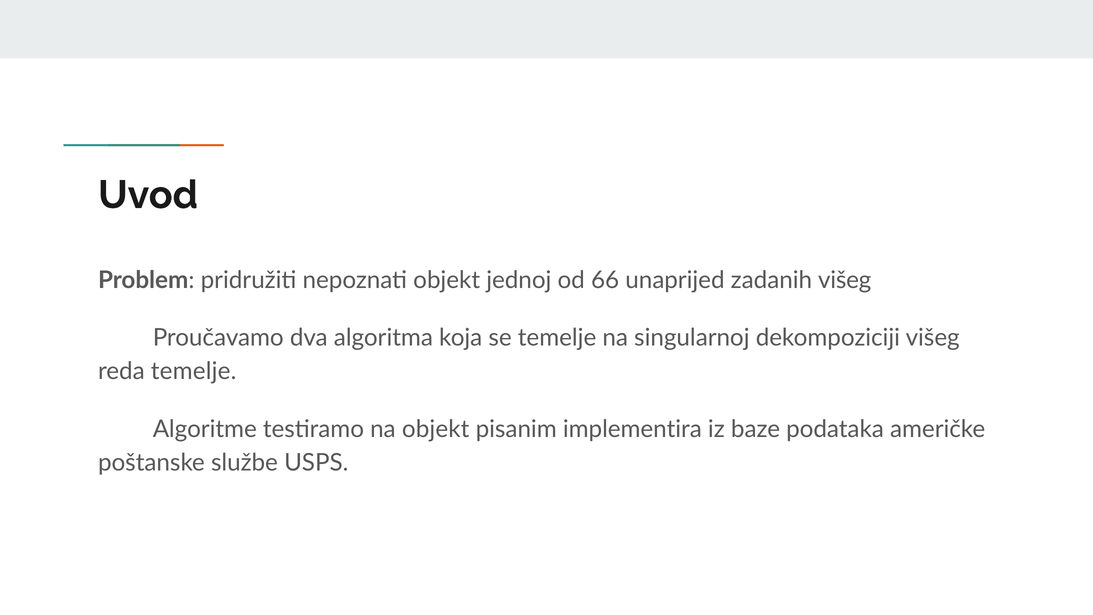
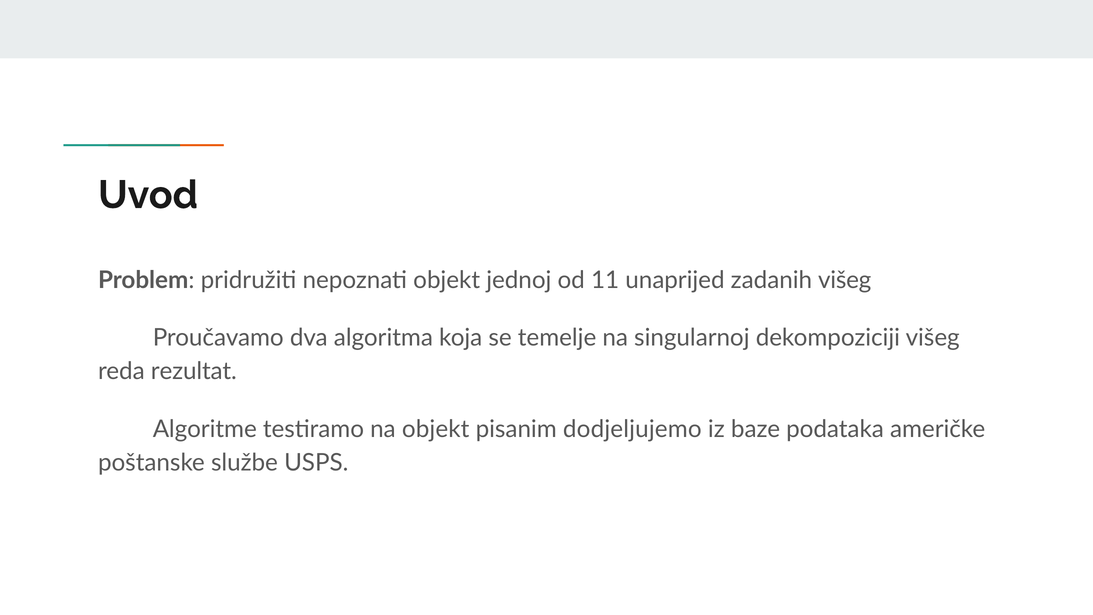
66: 66 -> 11 (605, 280)
reda temelje: temelje -> rezultat (194, 371)
implementira: implementira -> dodjeljujemo (632, 429)
